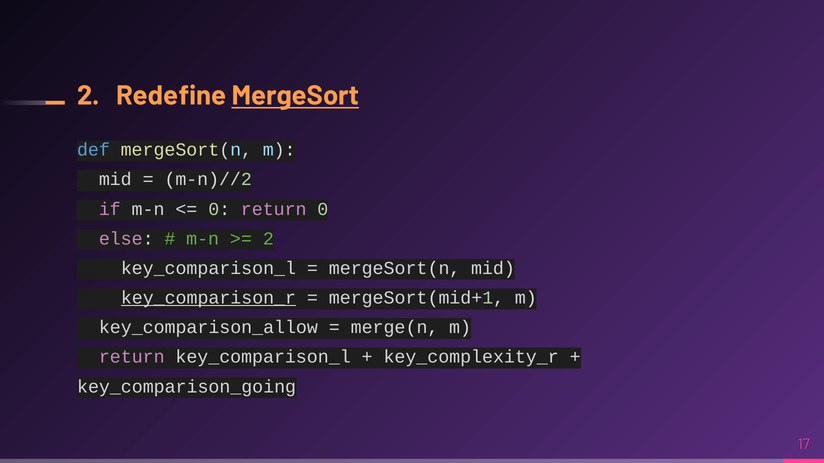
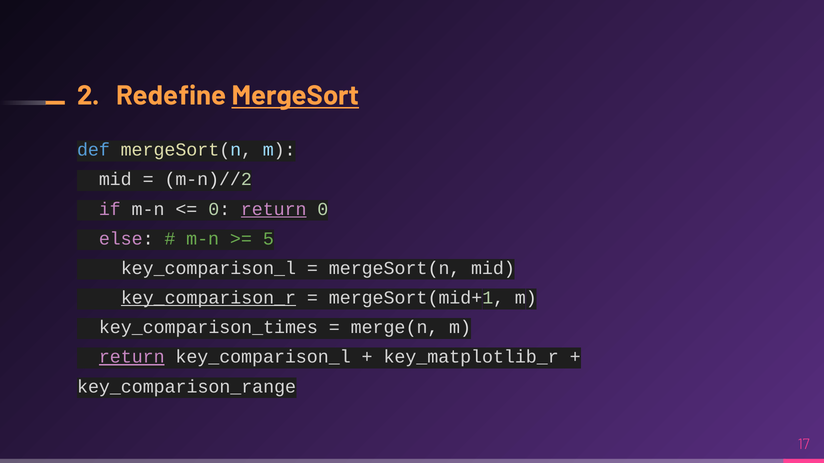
return underline: none -> present (274, 209)
2: 2 -> 5 (268, 239)
key_comparison_allow: key_comparison_allow -> key_comparison_times (208, 328)
return underline: none -> present (132, 357)
key_complexity_r: key_complexity_r -> key_matplotlib_r (471, 357)
key_comparison_going: key_comparison_going -> key_comparison_range (187, 387)
